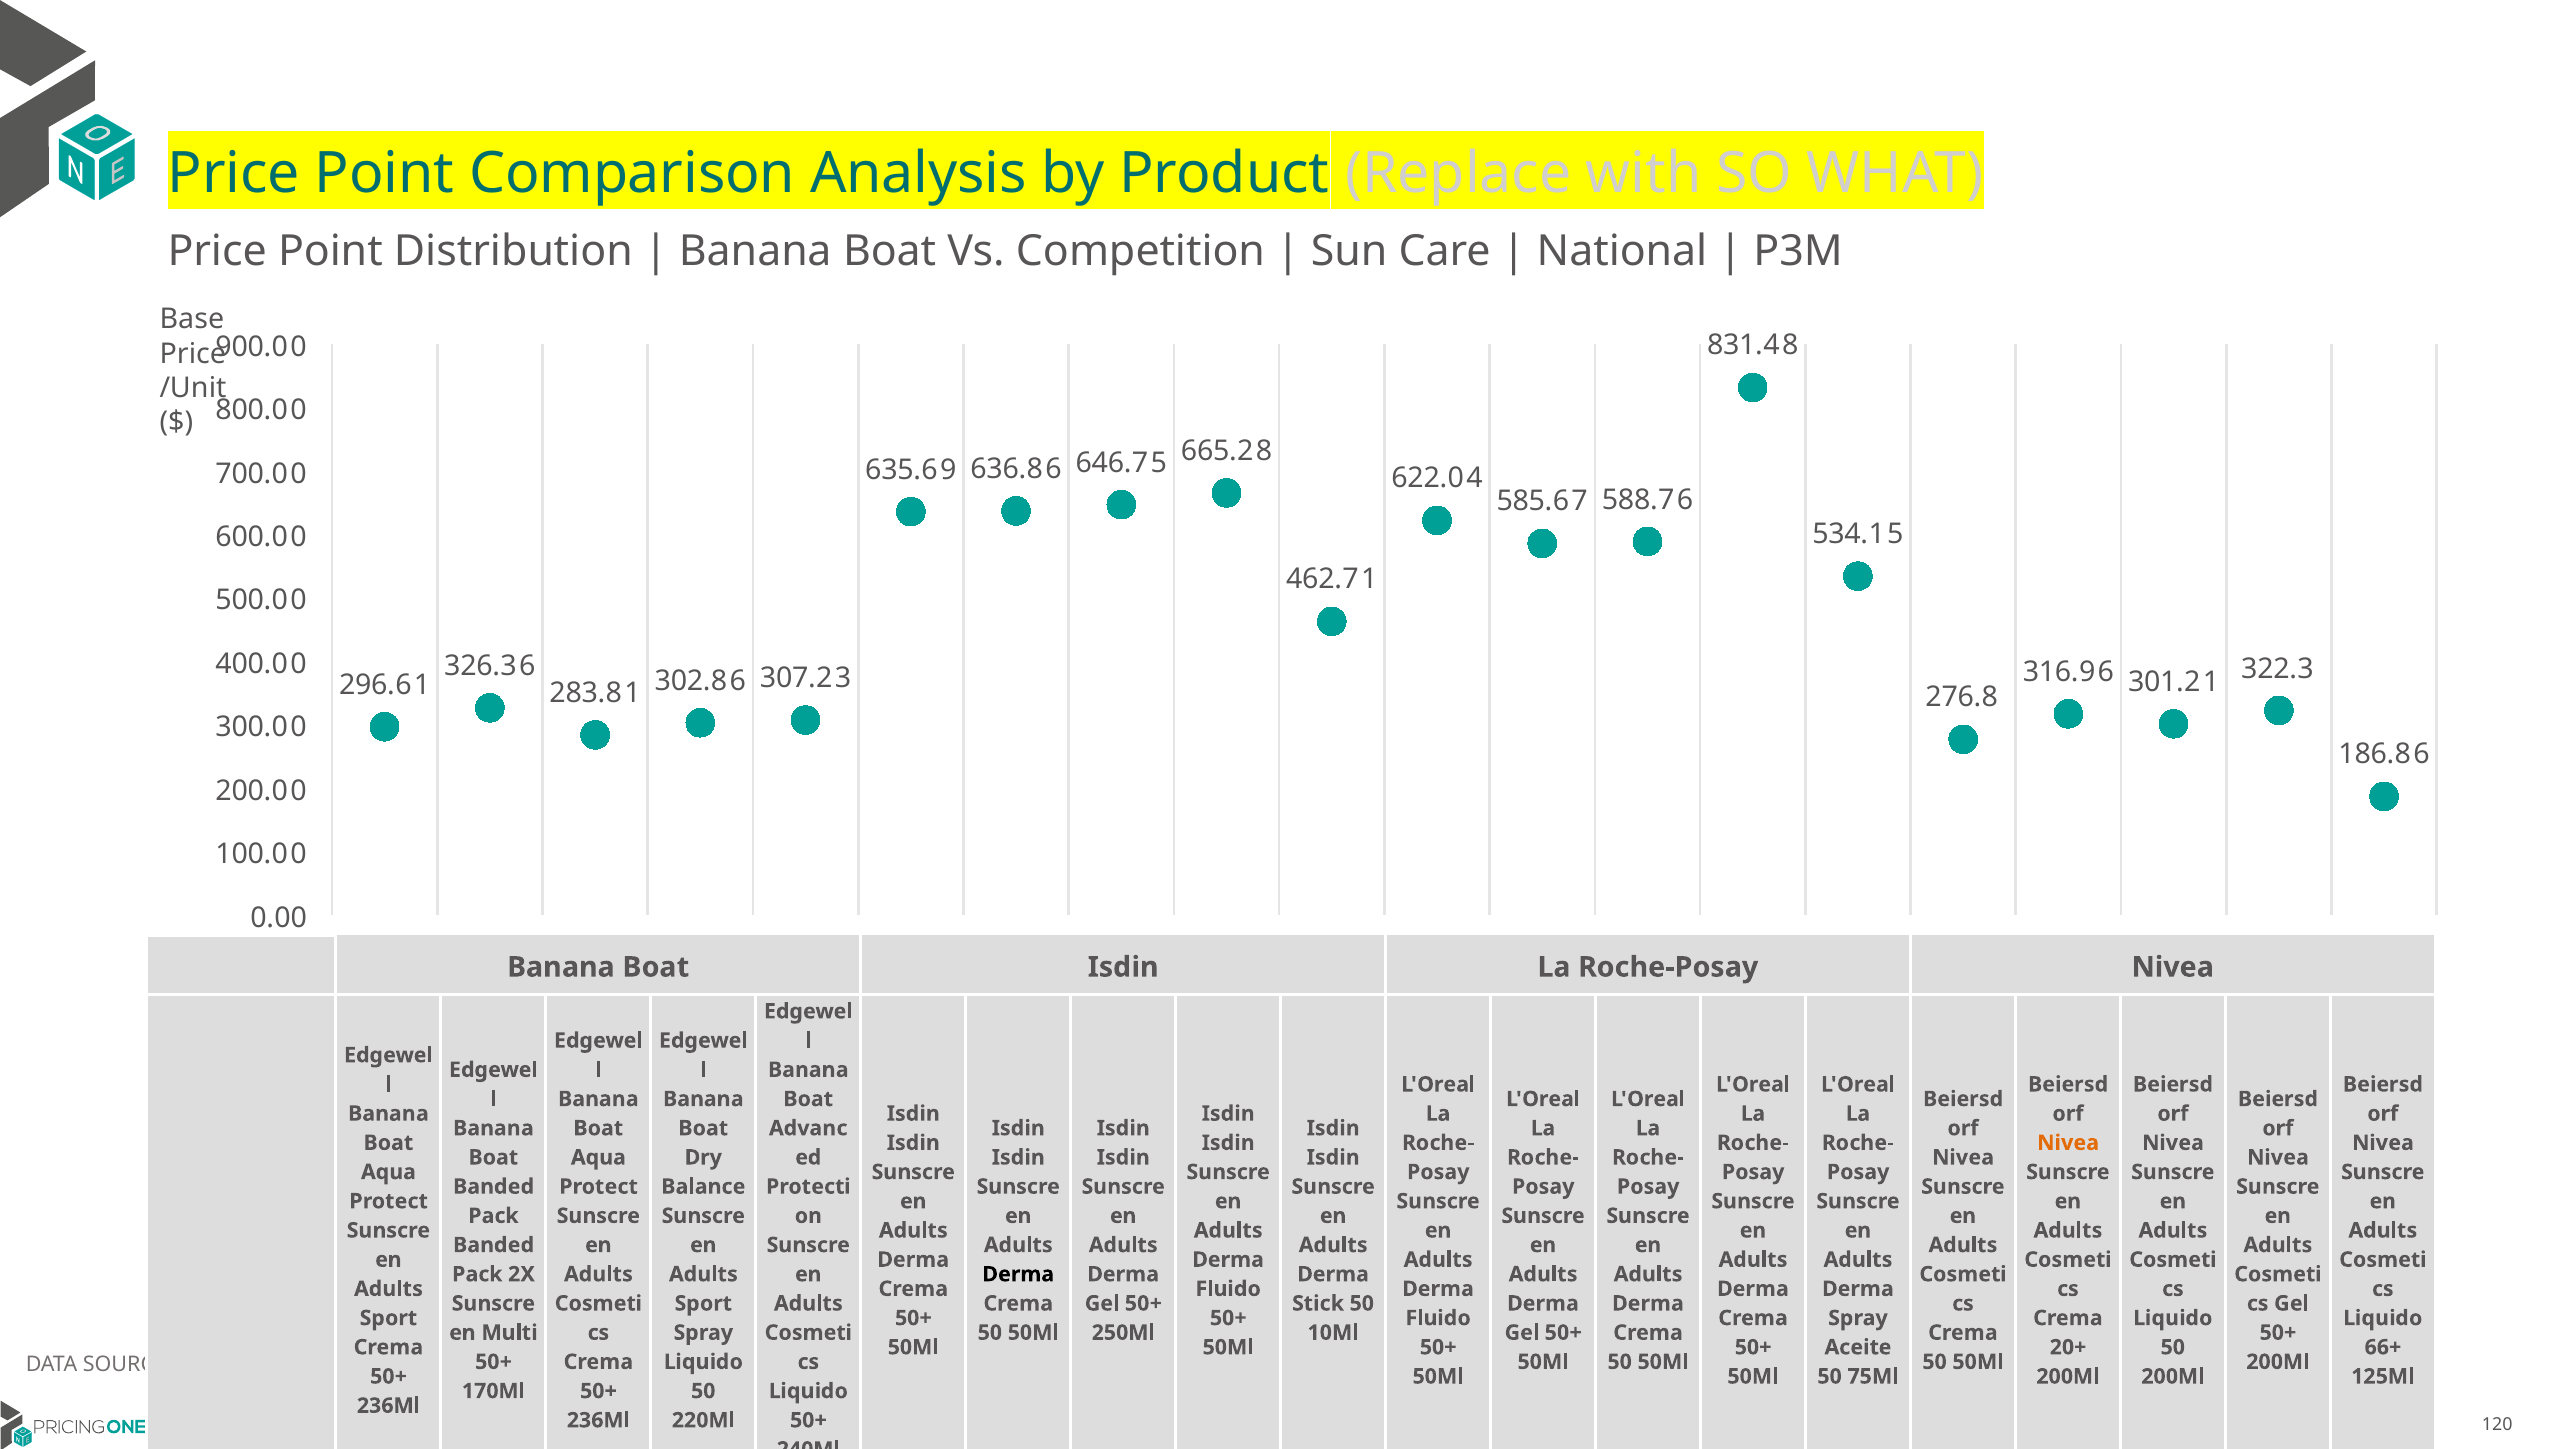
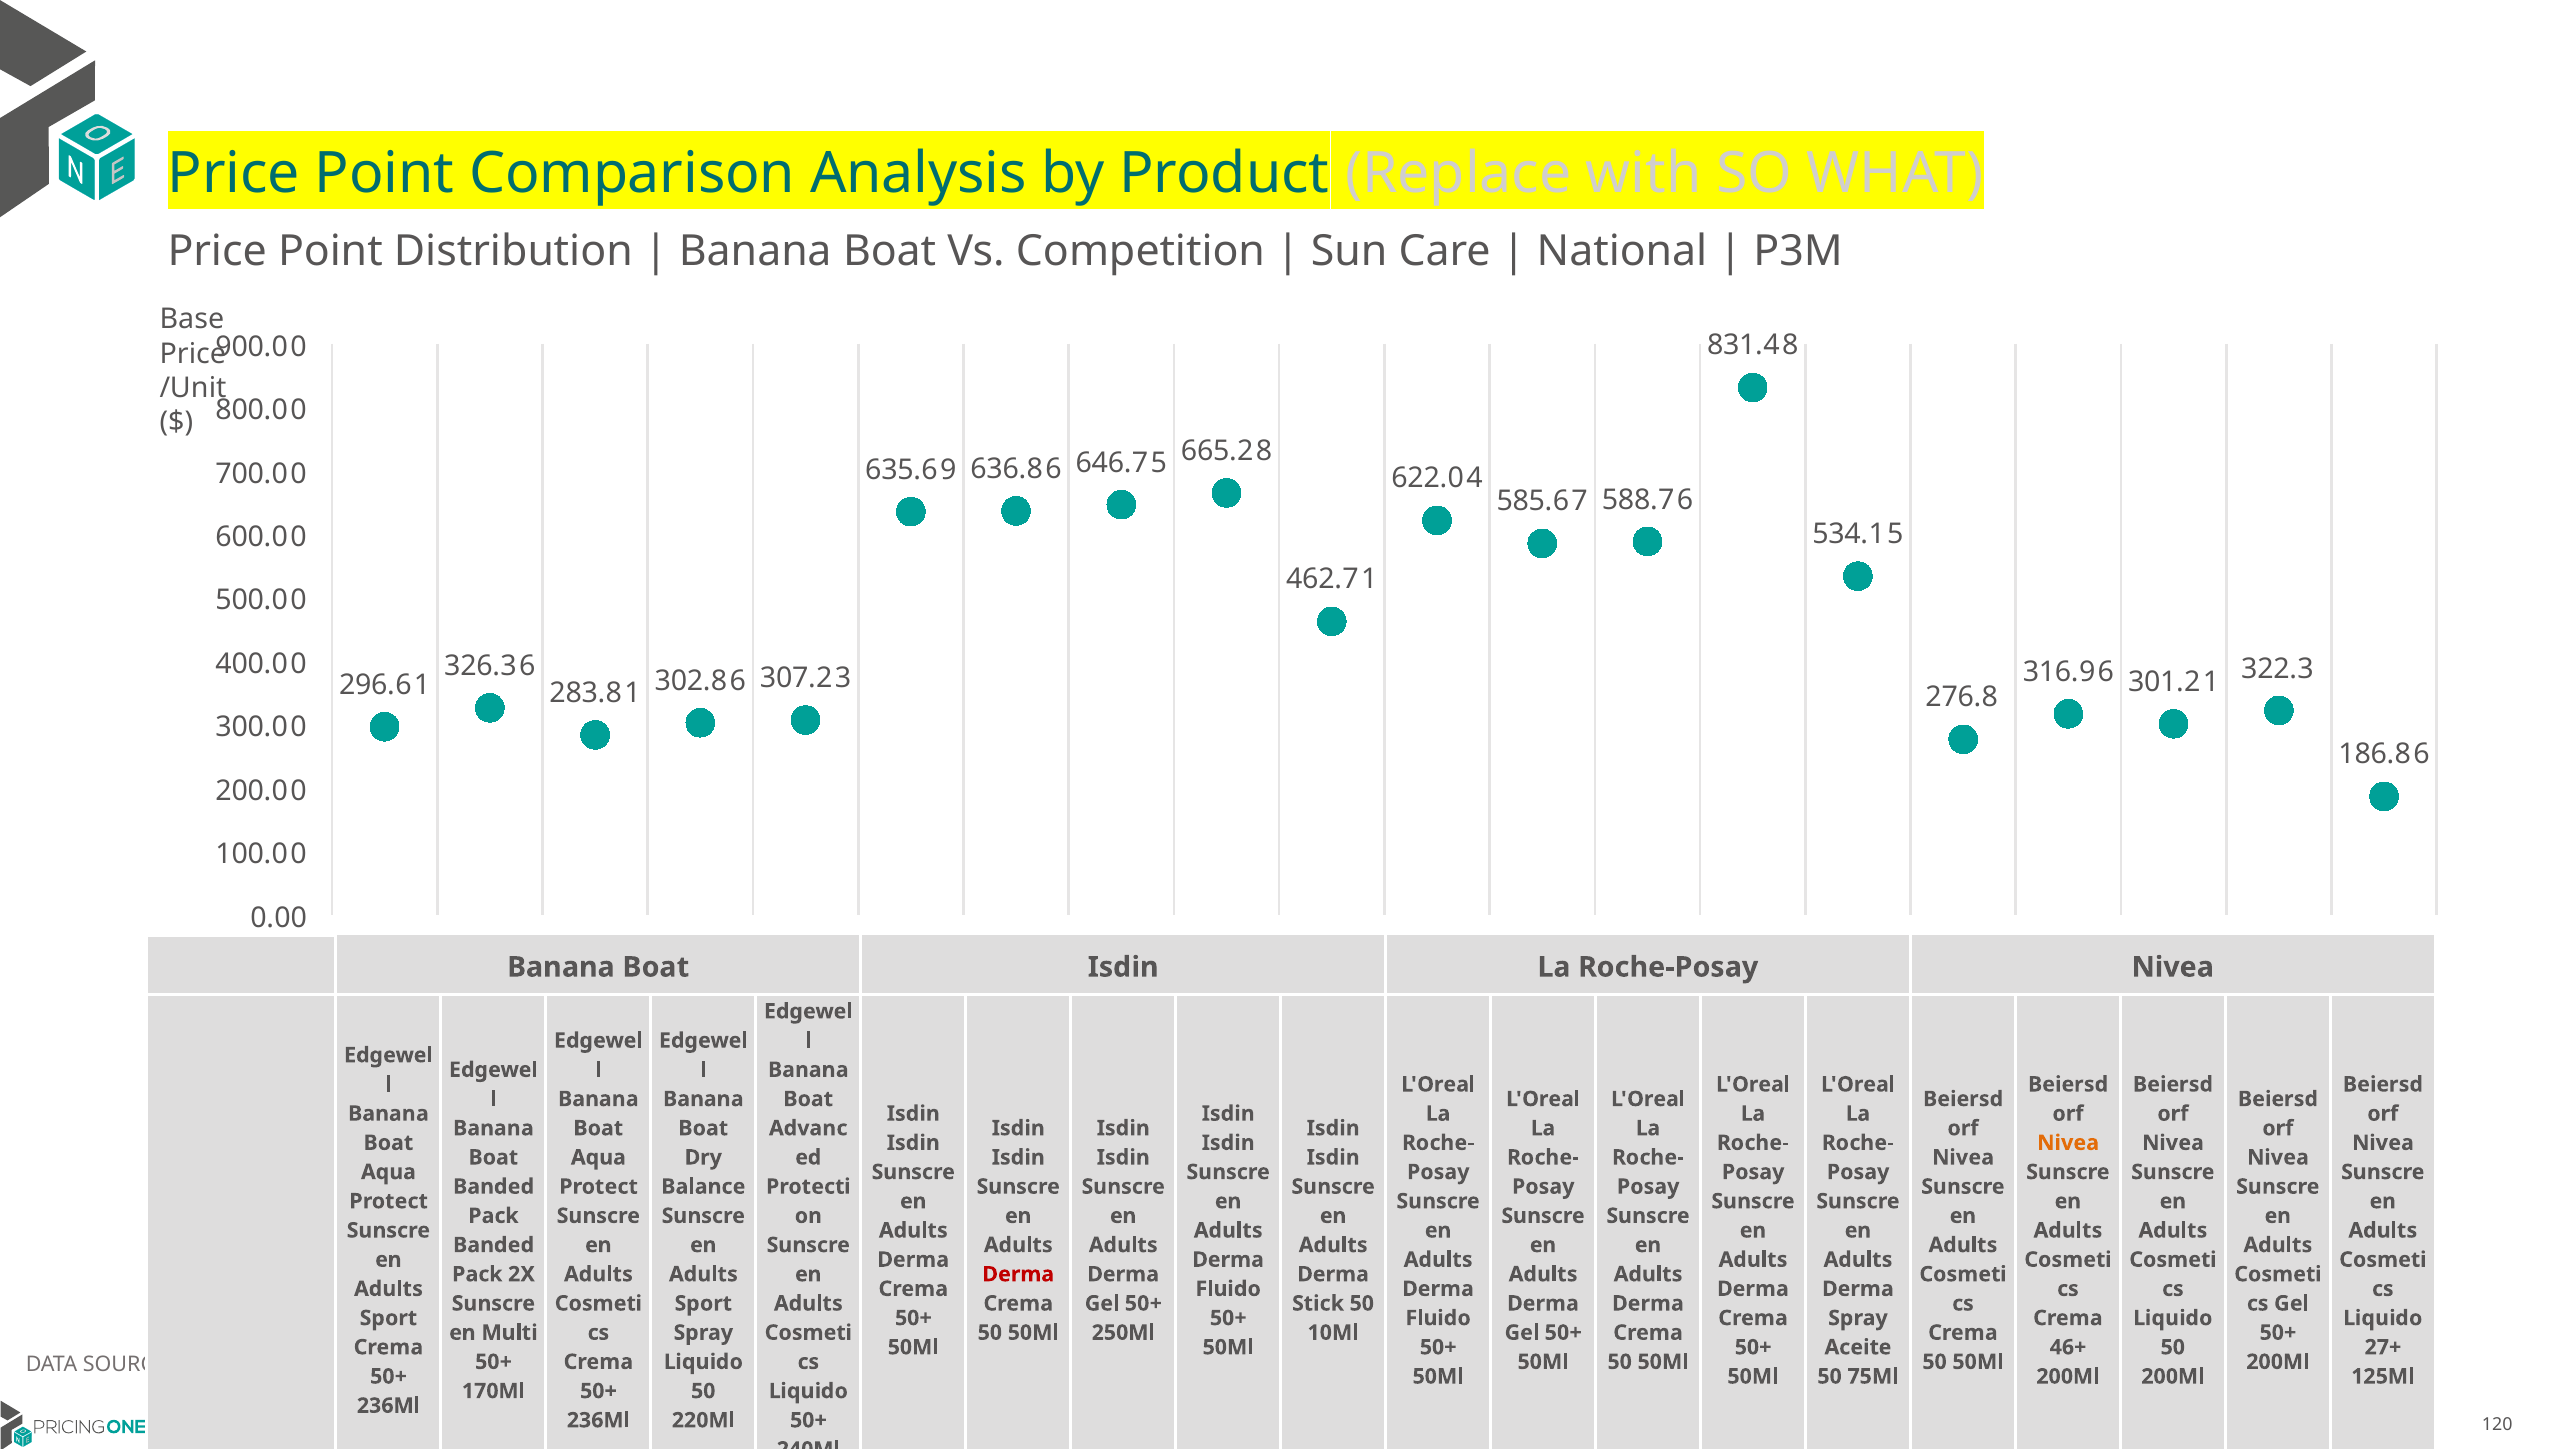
Derma colour: black -> red (1018, 1274)
20+: 20+ -> 46+ (2068, 1347)
66+: 66+ -> 27+ (2383, 1347)
